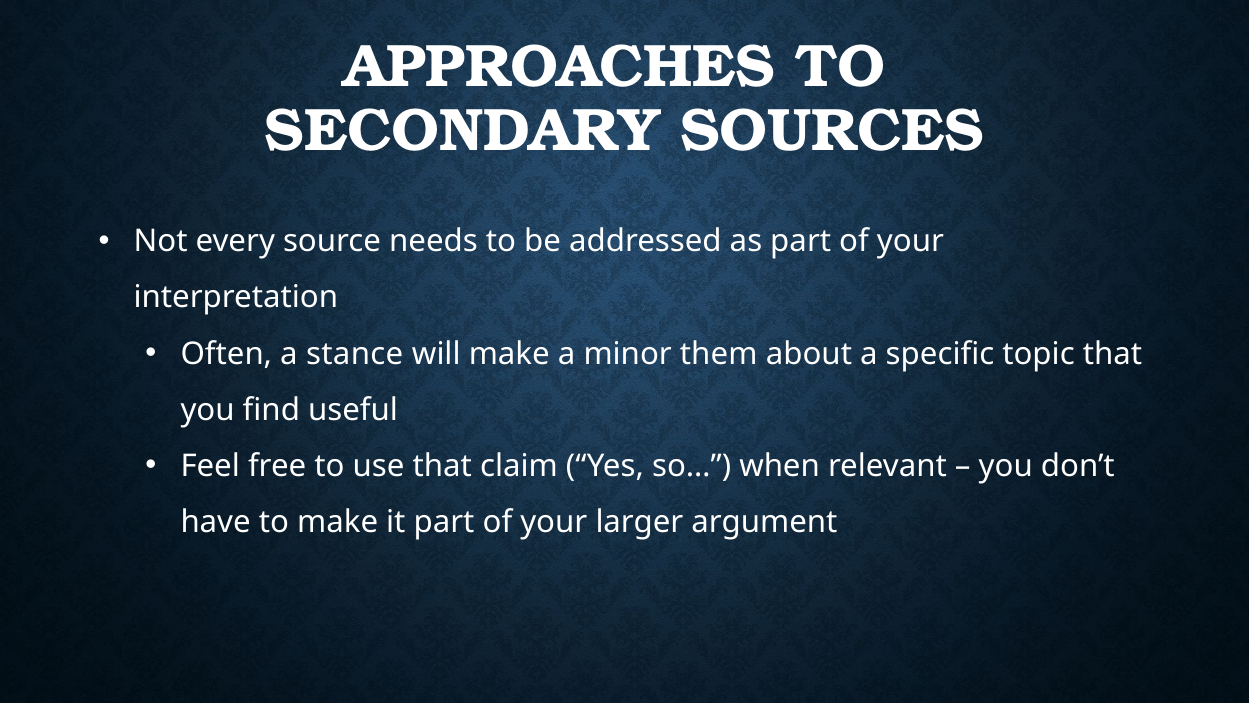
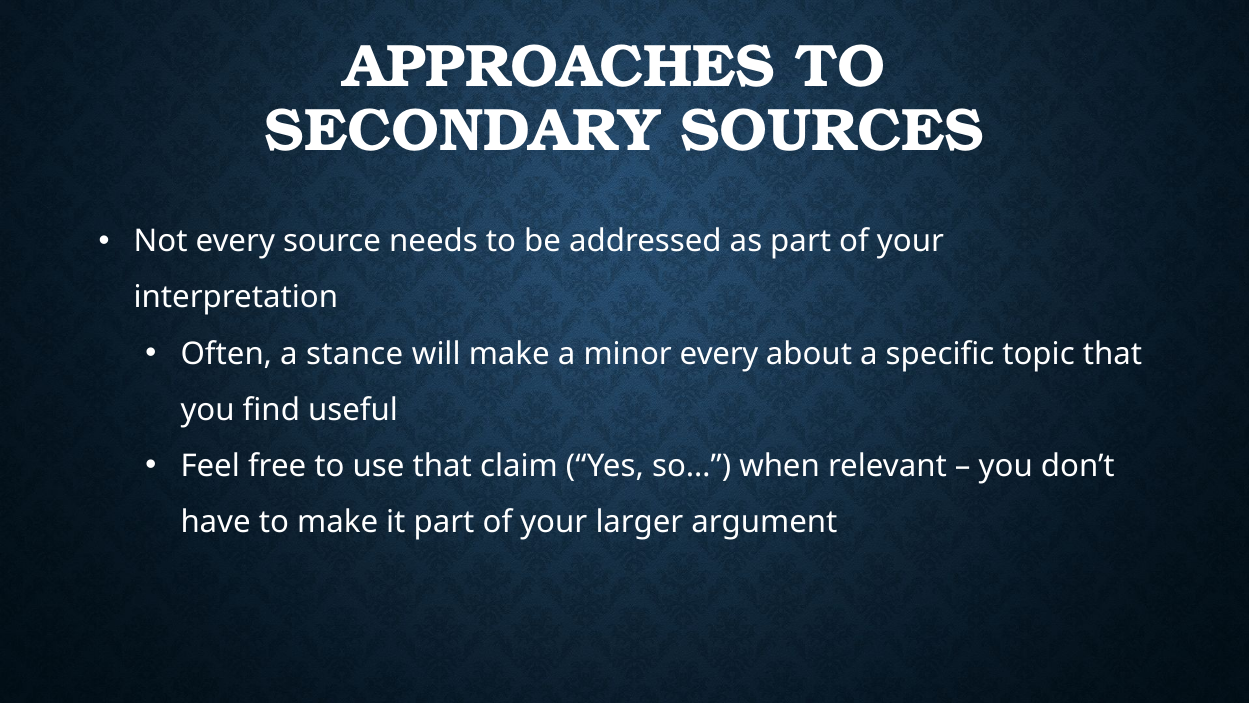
minor them: them -> every (719, 354)
